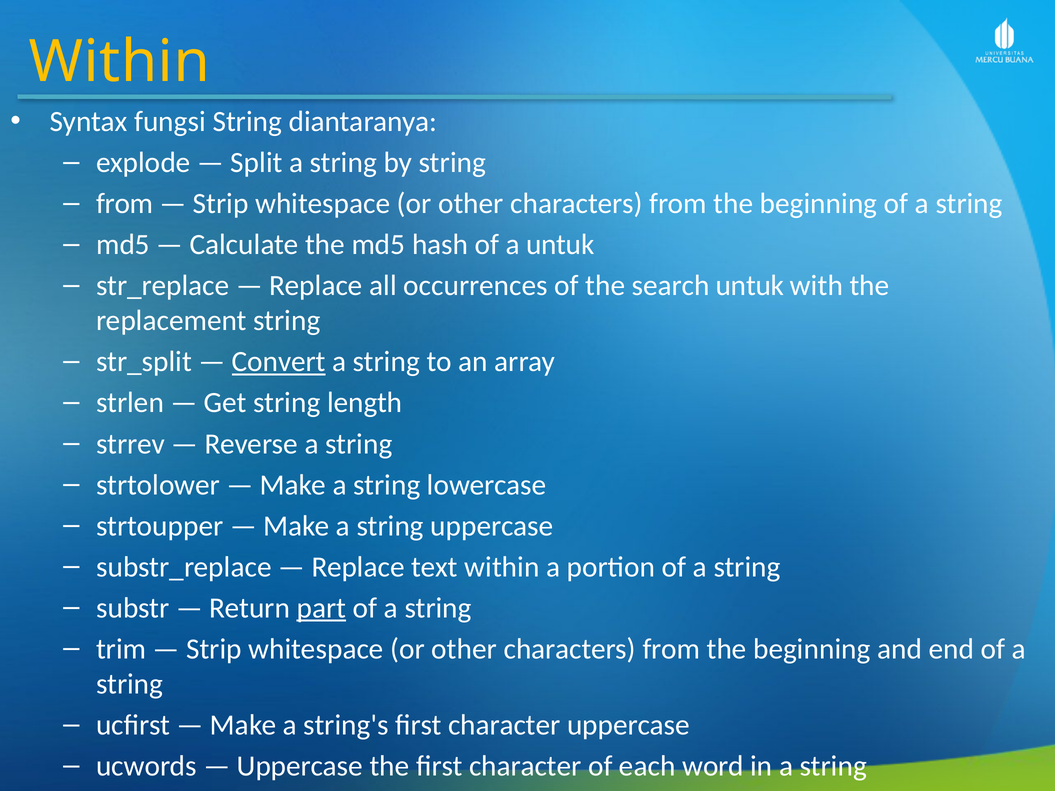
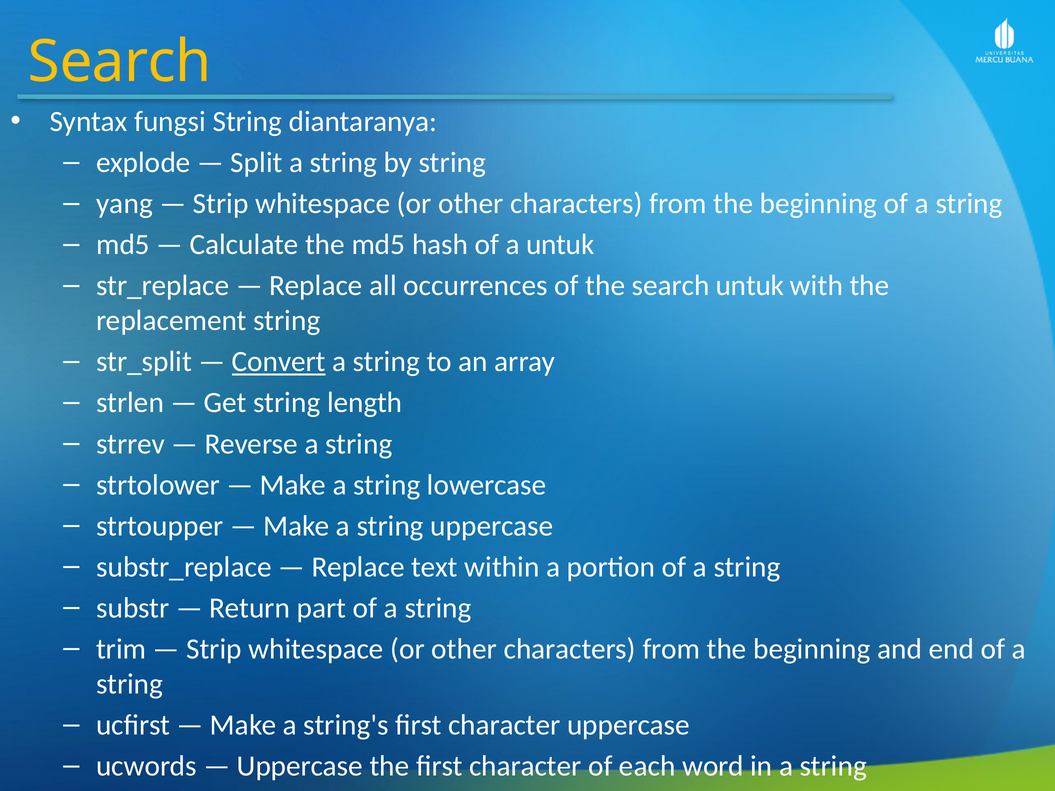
Within: Within -> Search (120, 62)
from: from -> yang (124, 204)
part underline: present -> none (321, 608)
